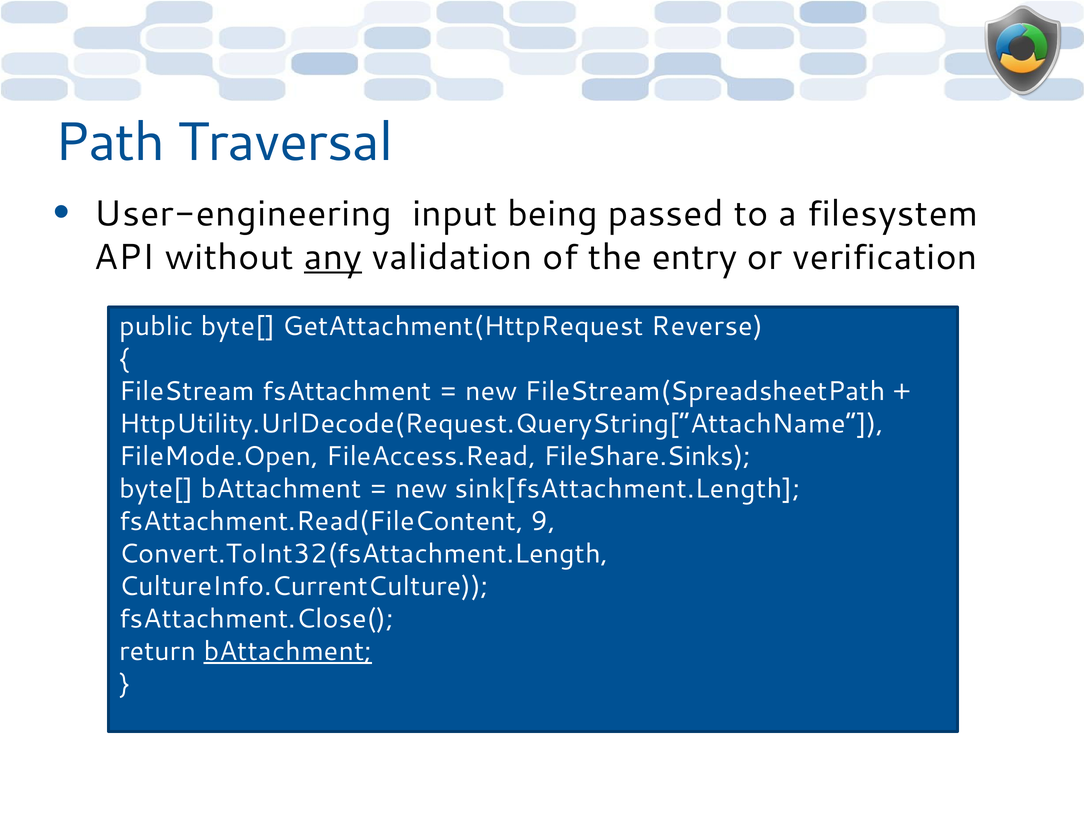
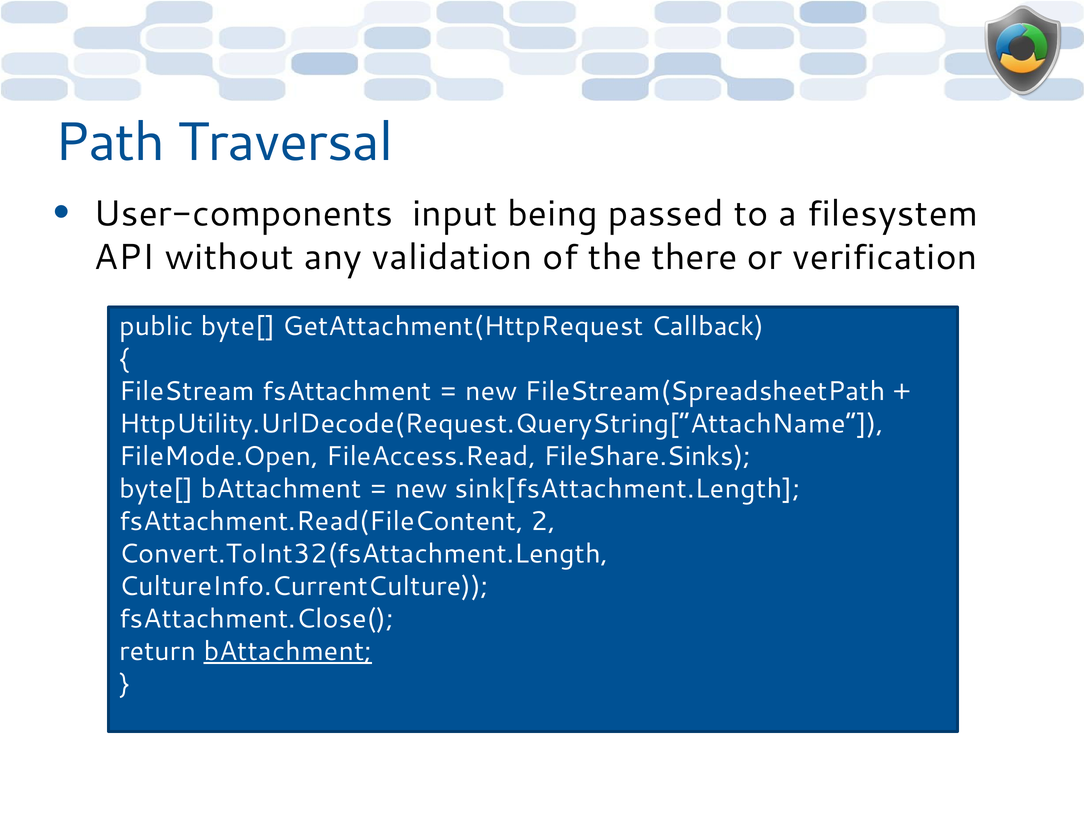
User-engineering: User-engineering -> User-components (243, 214)
any underline: present -> none (333, 257)
entry: entry -> there (695, 257)
Reverse: Reverse -> Callback (708, 326)
9: 9 -> 2 (543, 521)
